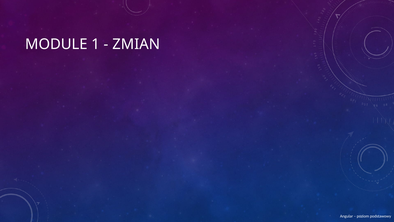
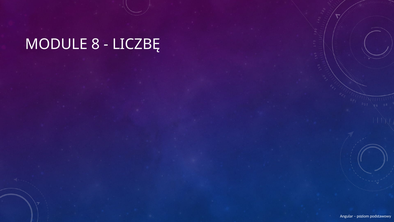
1: 1 -> 8 (96, 44)
ZMIAN: ZMIAN -> LICZBĘ (136, 44)
